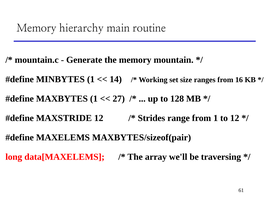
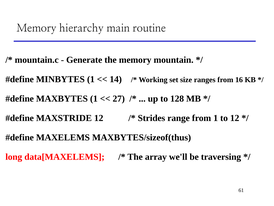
MAXBYTES/sizeof(pair: MAXBYTES/sizeof(pair -> MAXBYTES/sizeof(thus (142, 137)
